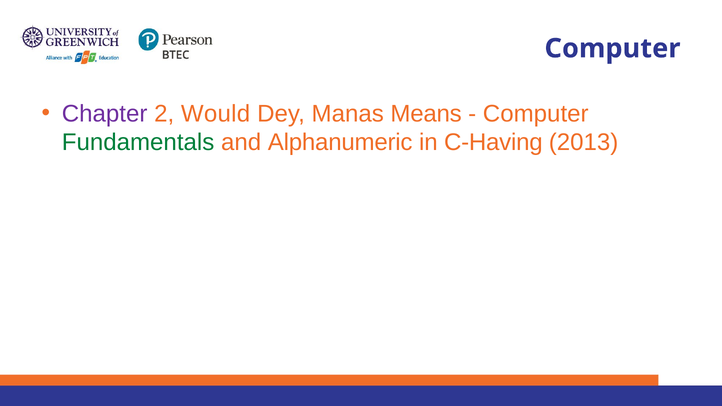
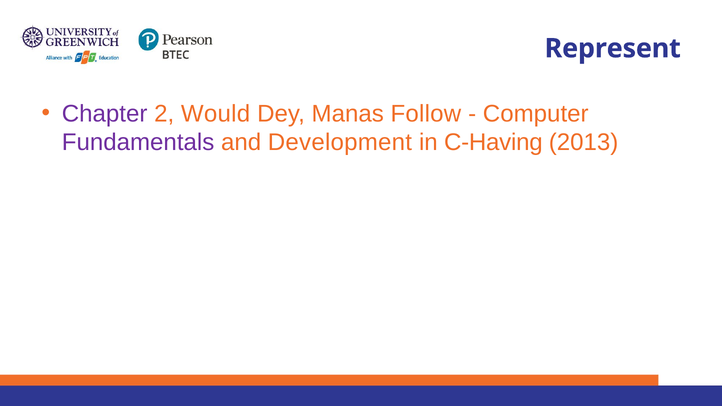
Computer: Computer -> Represent (613, 48)
Means: Means -> Follow (426, 114)
Fundamentals colour: green -> purple (138, 142)
Alphanumeric: Alphanumeric -> Development (340, 142)
